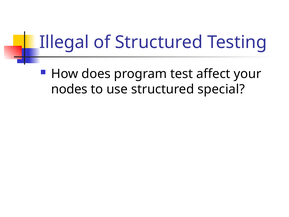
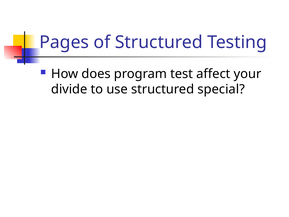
Illegal: Illegal -> Pages (64, 42)
nodes: nodes -> divide (69, 89)
